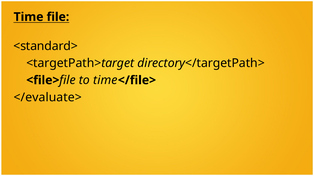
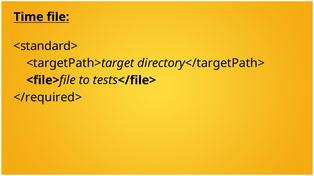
to time: time -> tests (105, 80)
</evaluate>: </evaluate> -> </required> (48, 98)
